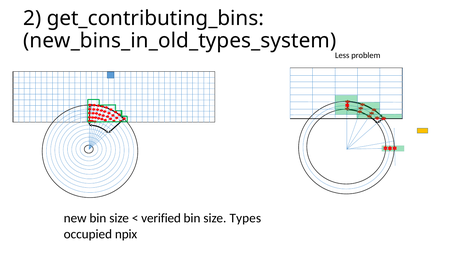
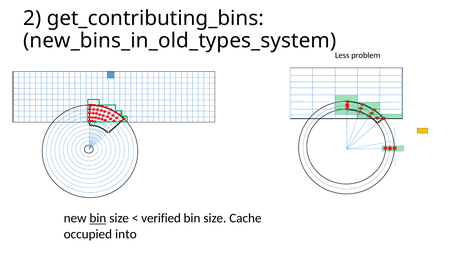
bin underline: none -> present (98, 218)
Types: Types -> Cache (245, 218)
npix: npix -> into (126, 234)
